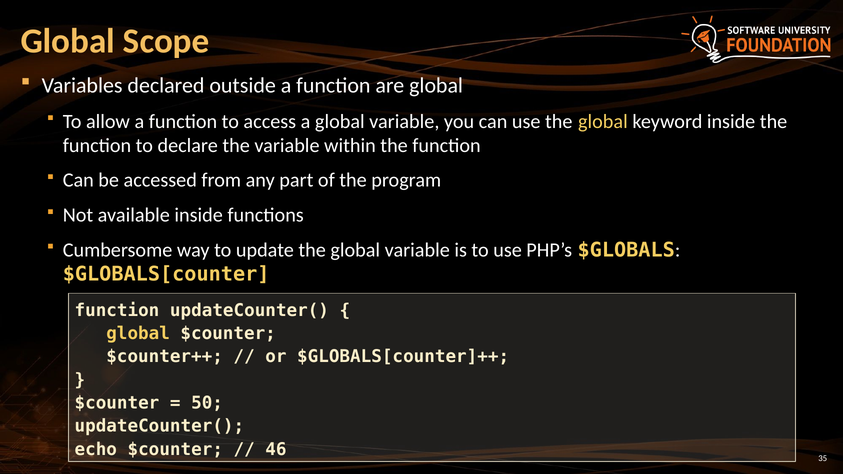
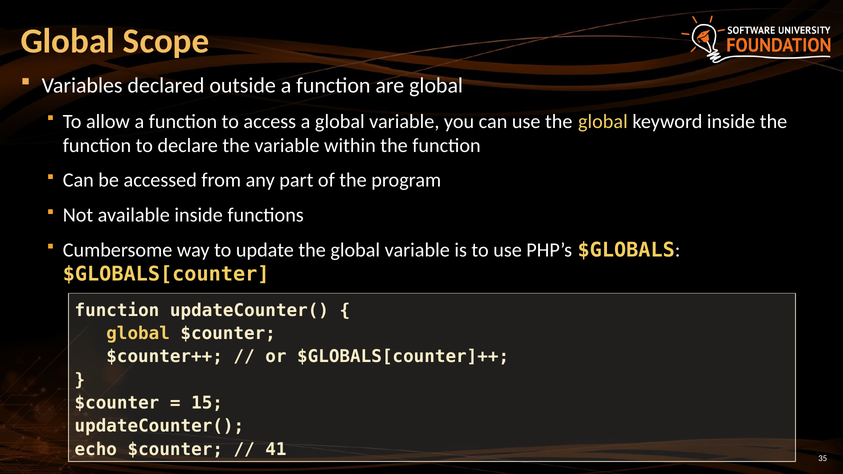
50: 50 -> 15 (207, 403)
46: 46 -> 41 (276, 450)
